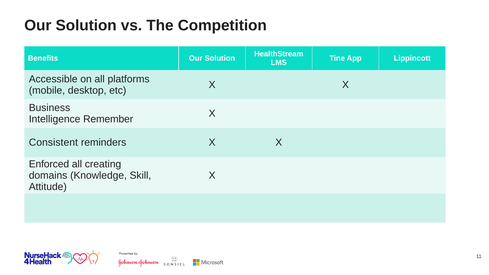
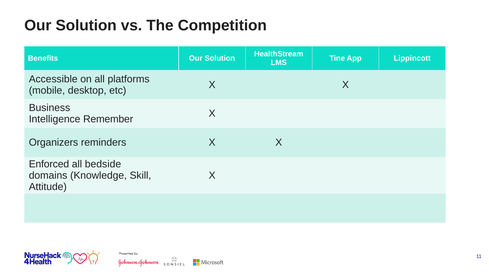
Consistent: Consistent -> Organizers (54, 143)
creating: creating -> bedside (103, 164)
